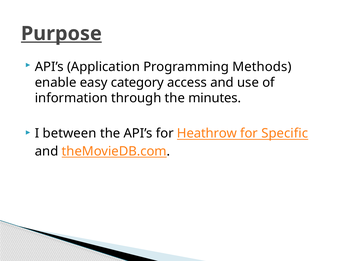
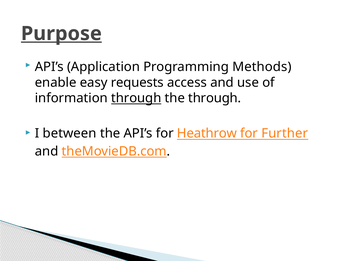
category: category -> requests (137, 83)
through underline: none -> present (136, 98)
the minutes: minutes -> through (215, 98)
Specific: Specific -> Further (285, 134)
